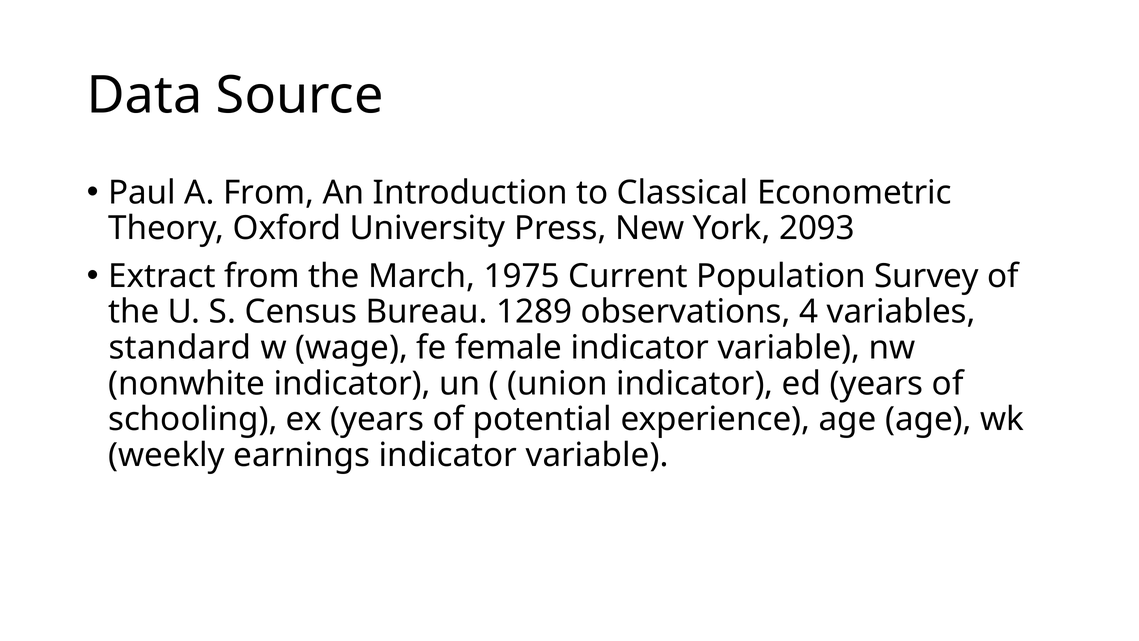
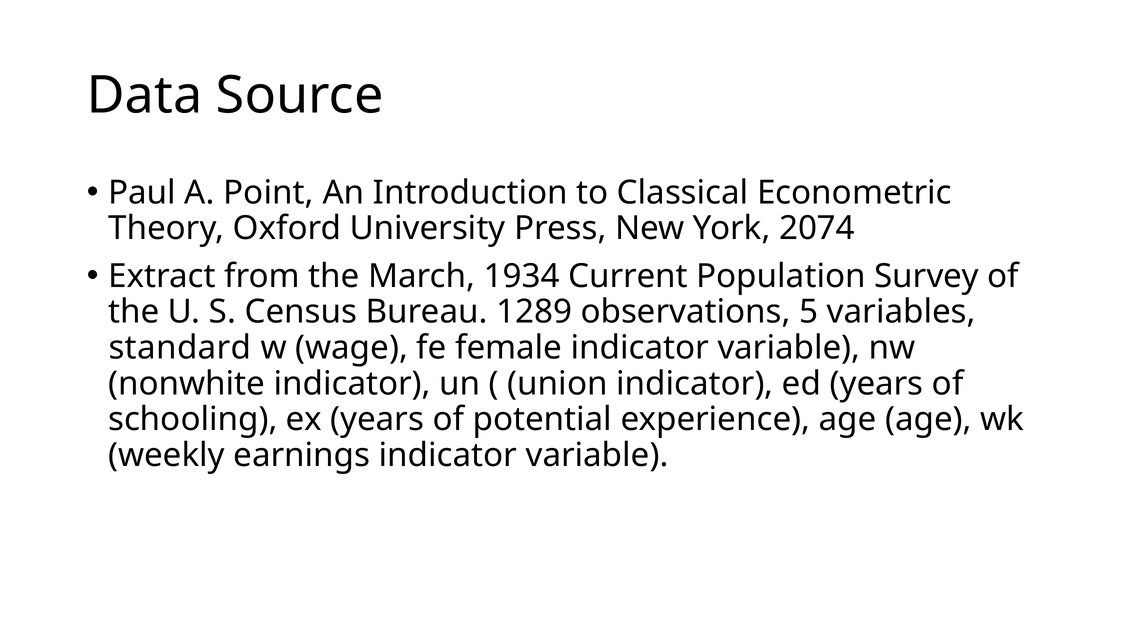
A From: From -> Point (269, 193)
2093: 2093 -> 2074 (817, 228)
1975: 1975 -> 1934 (522, 276)
4: 4 -> 5 (809, 312)
